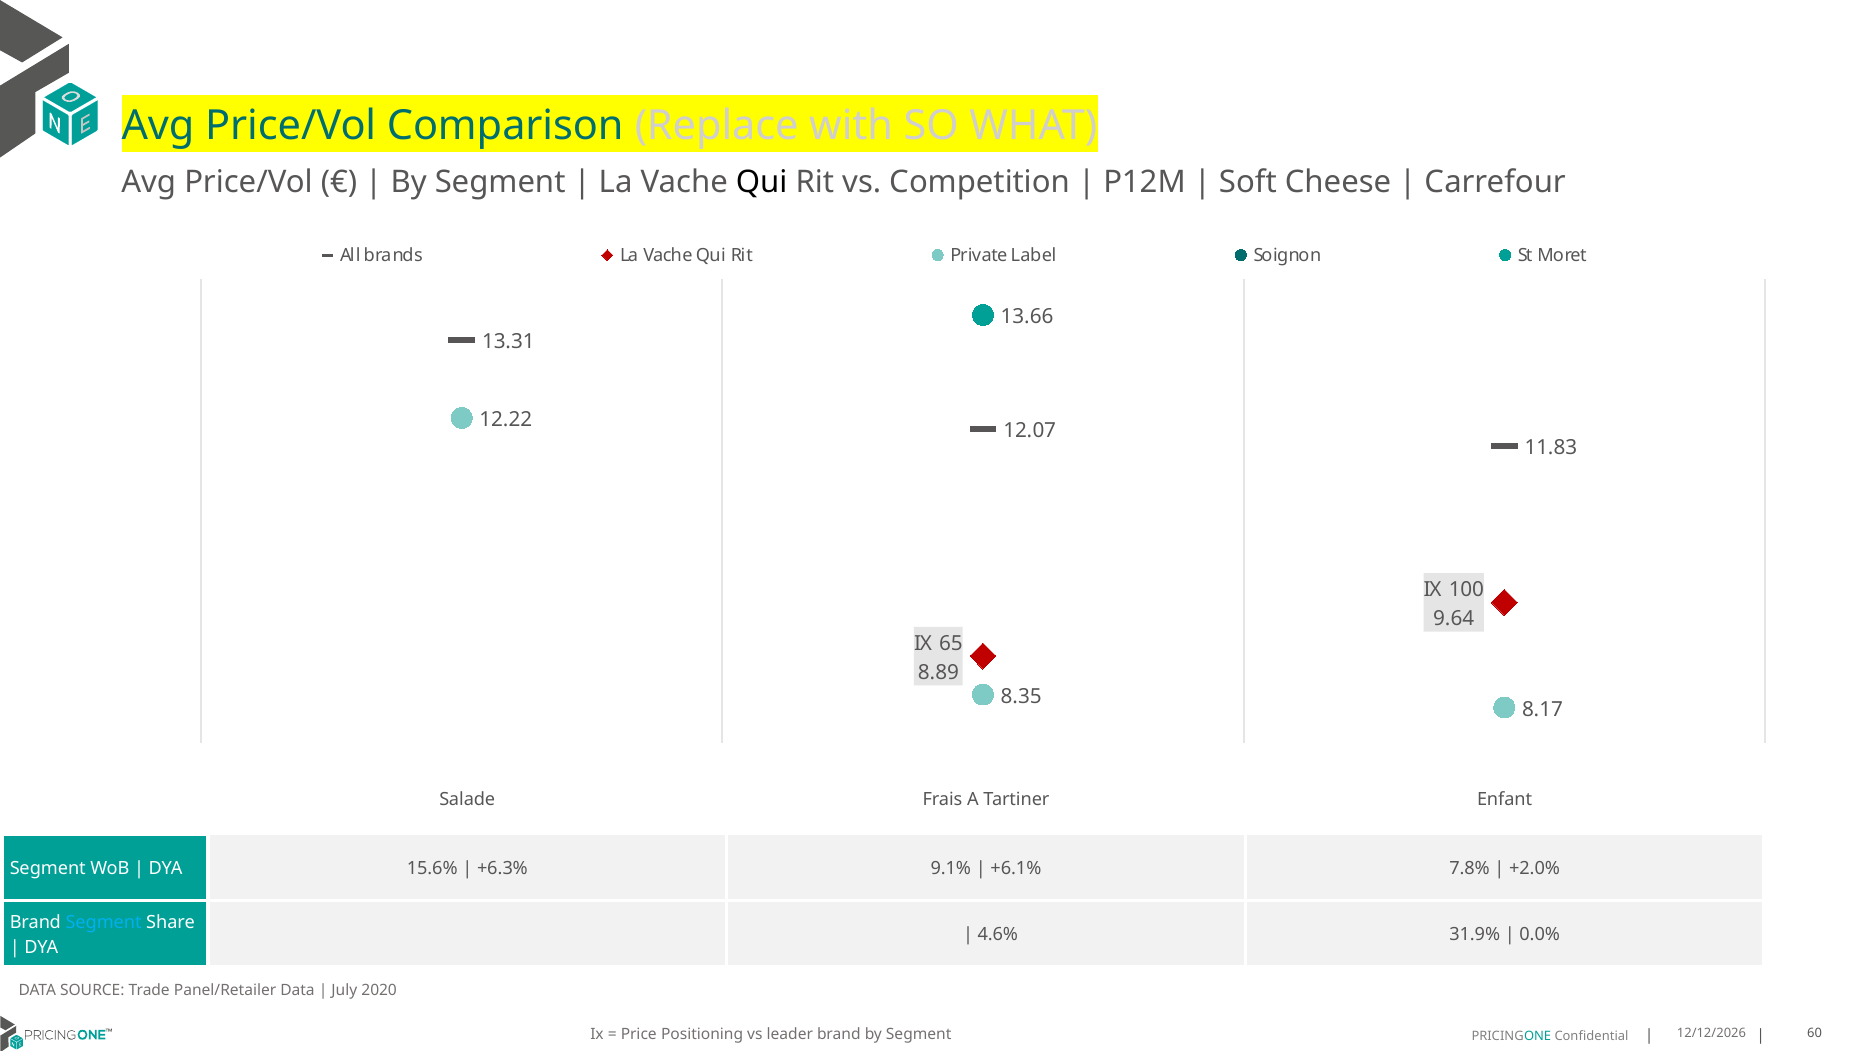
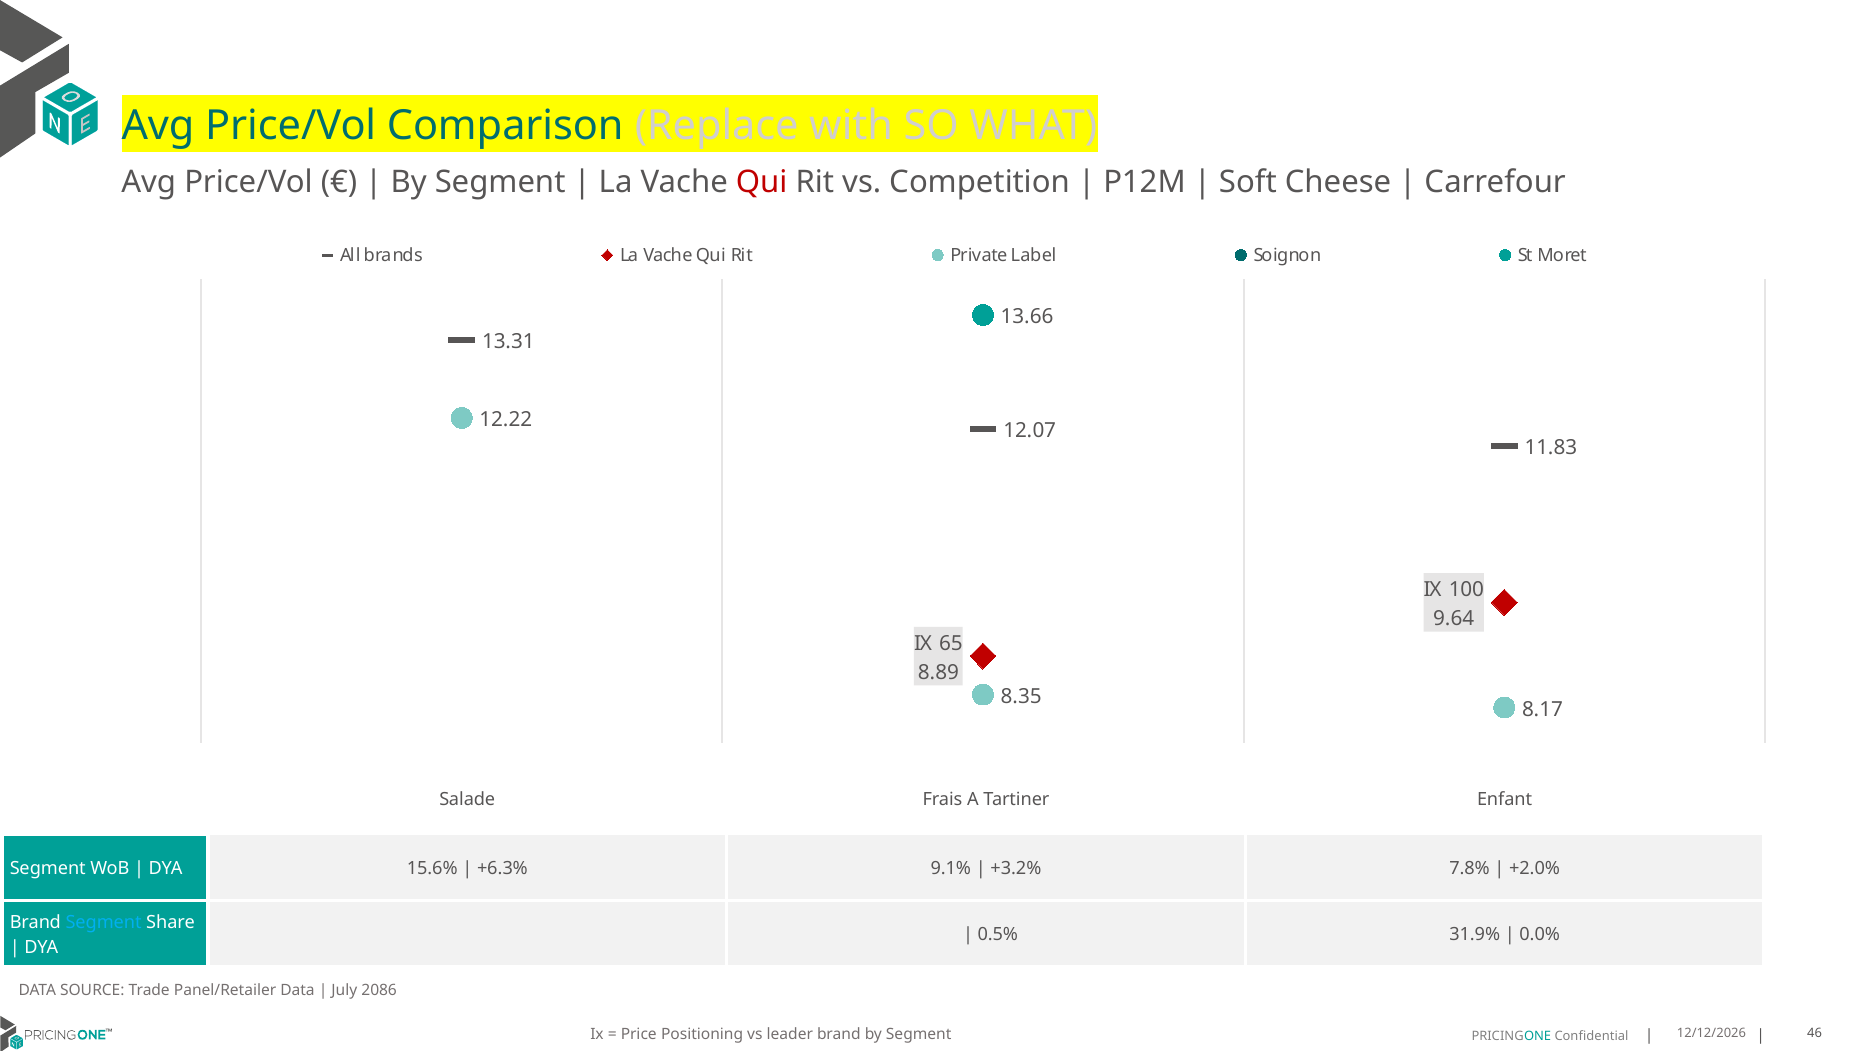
Qui colour: black -> red (762, 182)
+6.1%: +6.1% -> +3.2% (1016, 868)
4.6%: 4.6% -> 0.5% (998, 935)
2020: 2020 -> 2086 (379, 990)
60: 60 -> 46 (1815, 1033)
